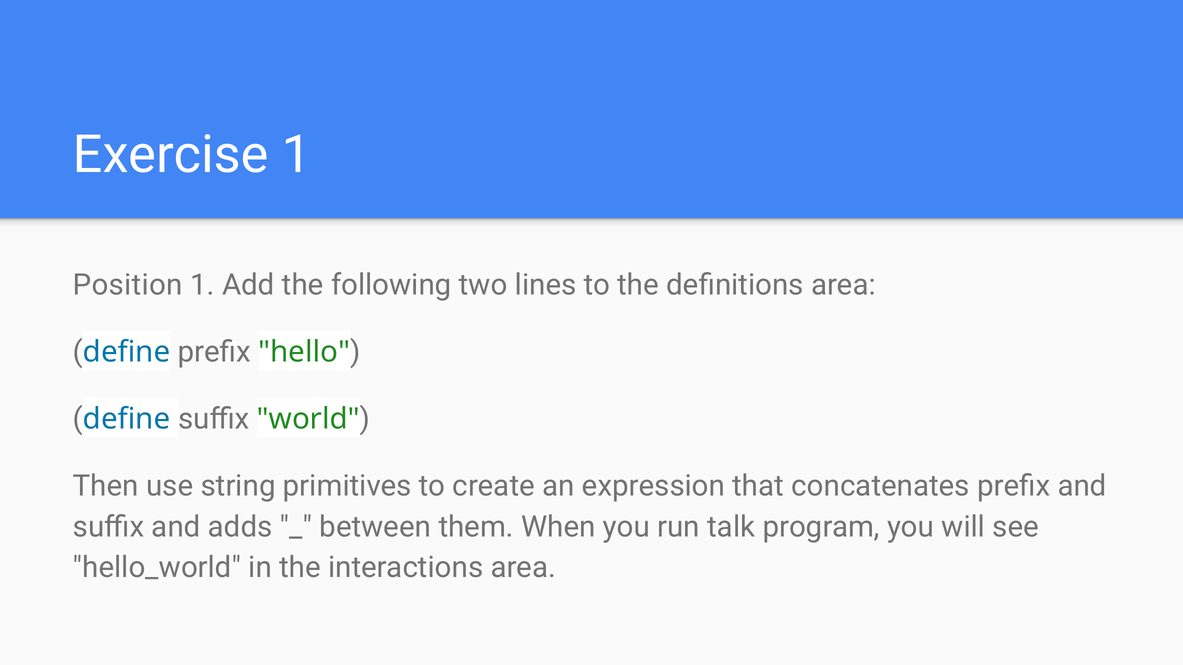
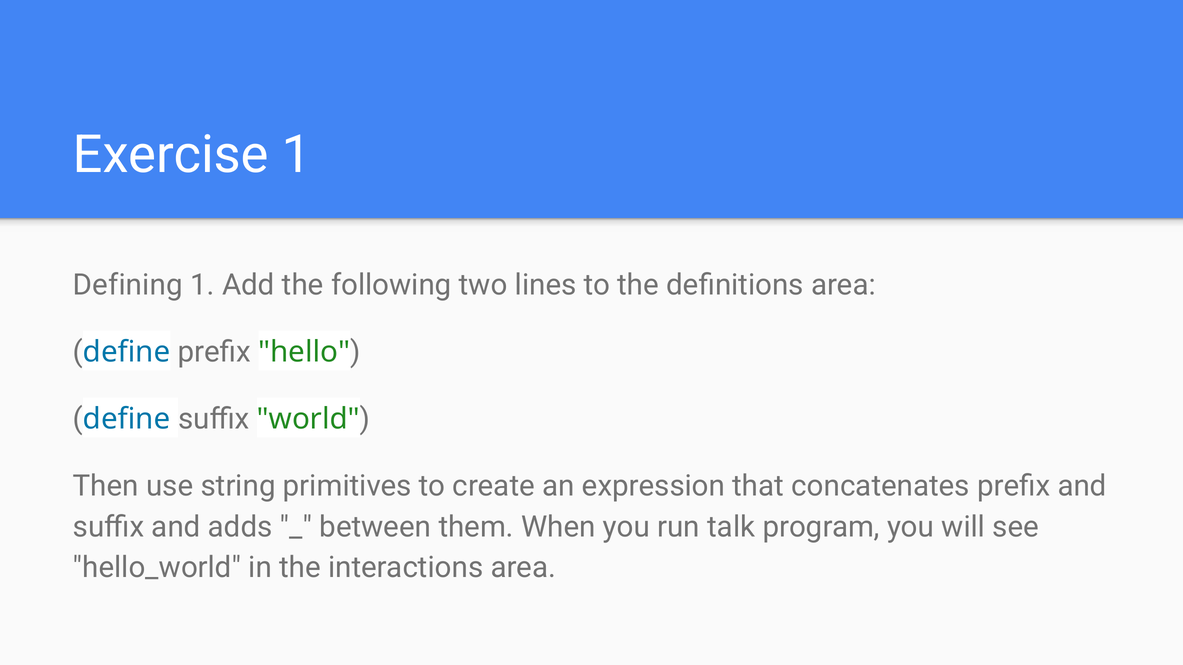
Position: Position -> Defining (128, 285)
